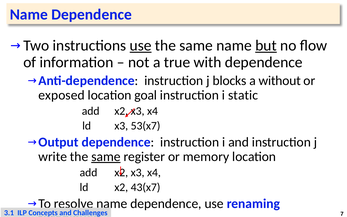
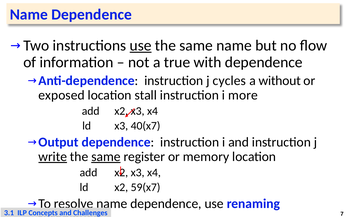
but underline: present -> none (266, 46)
blocks: blocks -> cycles (229, 81)
goal: goal -> stall (146, 95)
static: static -> more (243, 95)
53(x7: 53(x7 -> 40(x7 (146, 126)
write underline: none -> present (53, 157)
43(x7: 43(x7 -> 59(x7 (146, 187)
